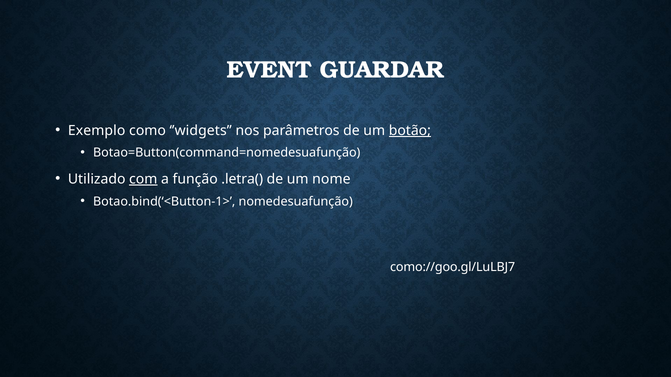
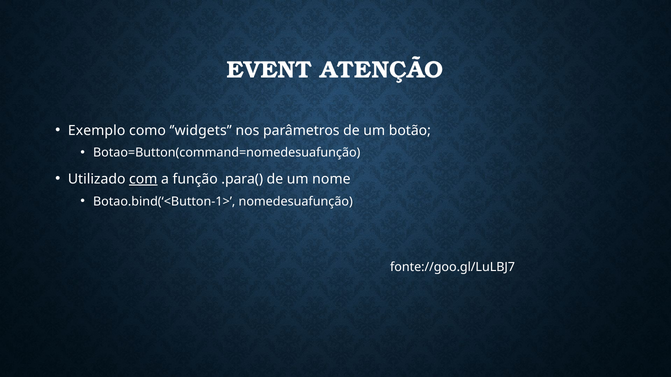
GUARDAR: GUARDAR -> ATENÇÃO (382, 70)
botão underline: present -> none (410, 131)
.letra(: .letra( -> .para( (242, 179)
como://goo.gl/LuLBJ7: como://goo.gl/LuLBJ7 -> fonte://goo.gl/LuLBJ7 (453, 268)
